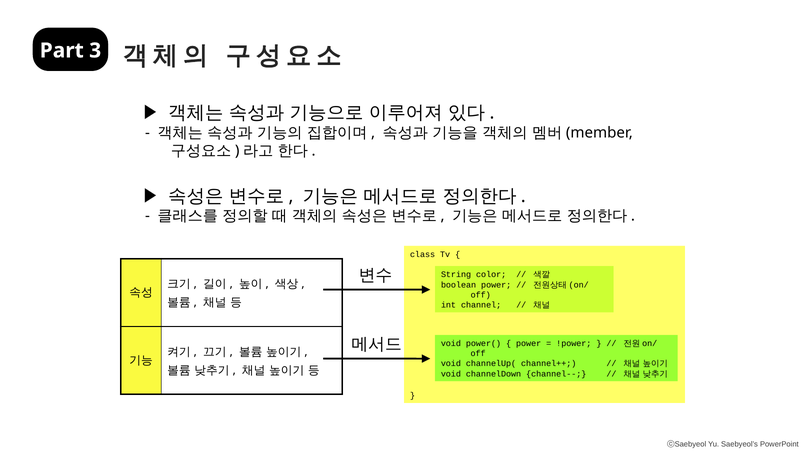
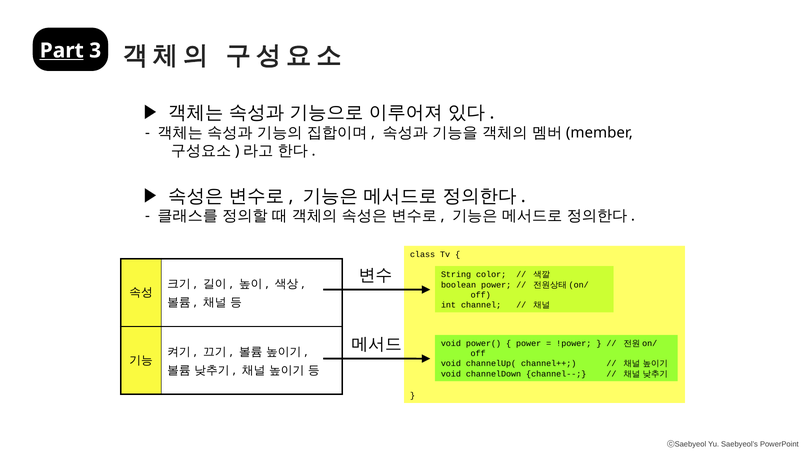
Part underline: none -> present (62, 51)
